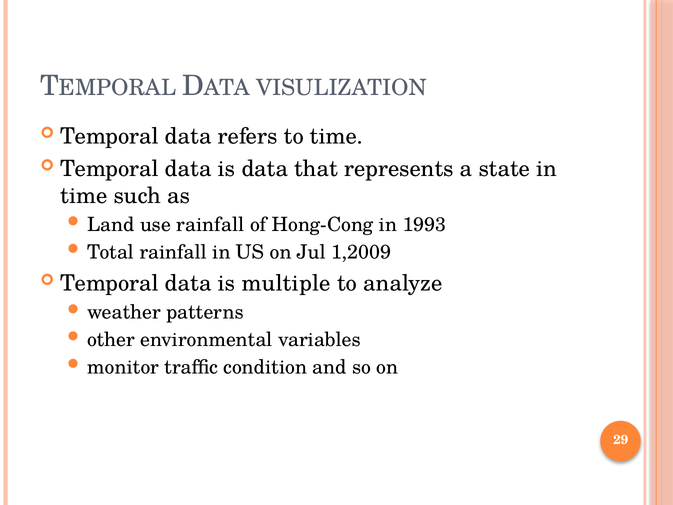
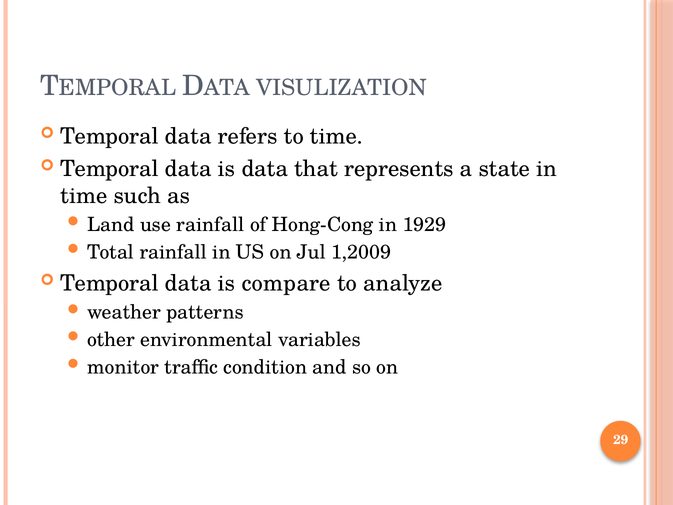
1993: 1993 -> 1929 (424, 225)
multiple: multiple -> compare (286, 283)
